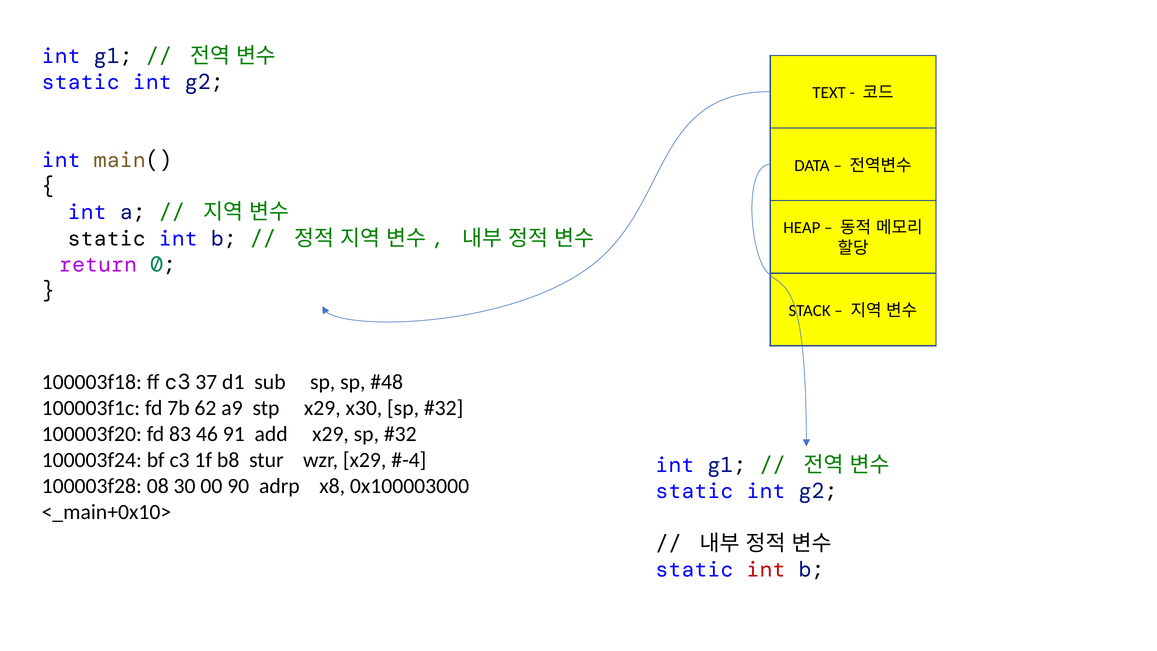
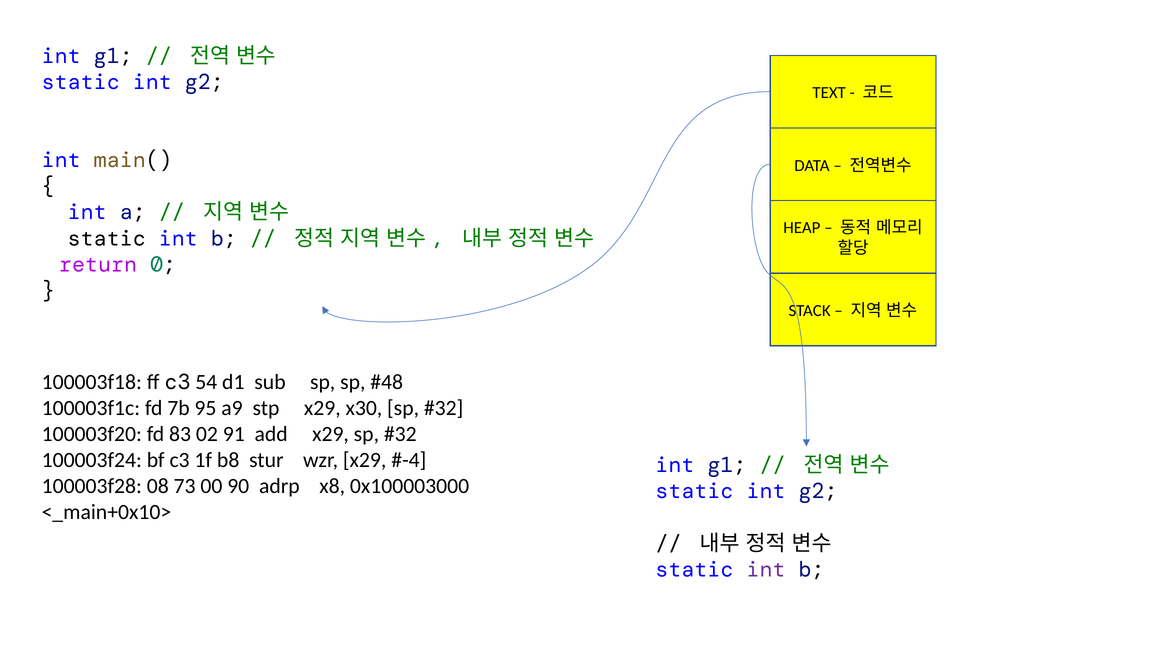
37: 37 -> 54 (206, 382)
62: 62 -> 95 (205, 408)
46: 46 -> 02 (207, 434)
30: 30 -> 73 (185, 486)
int colour: red -> purple (766, 569)
